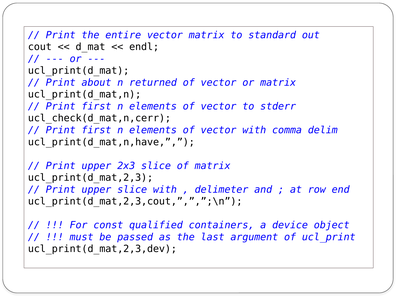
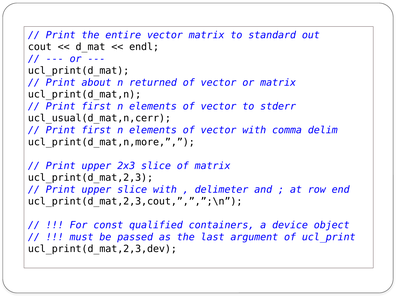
ucl_check(d_mat,n,cerr: ucl_check(d_mat,n,cerr -> ucl_usual(d_mat,n,cerr (99, 118)
ucl_print(d_mat,n,have: ucl_print(d_mat,n,have -> ucl_print(d_mat,n,more (111, 142)
